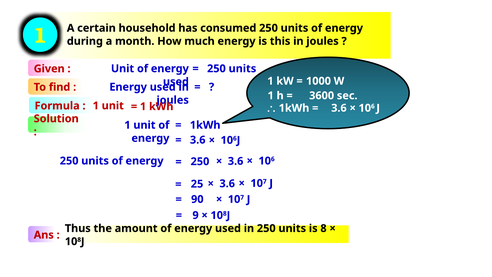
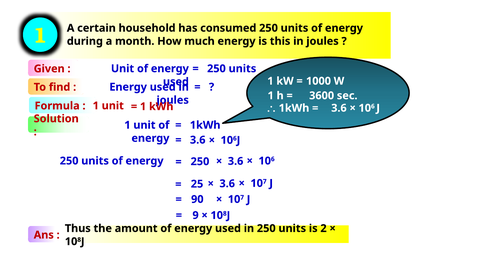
8: 8 -> 2 (324, 228)
